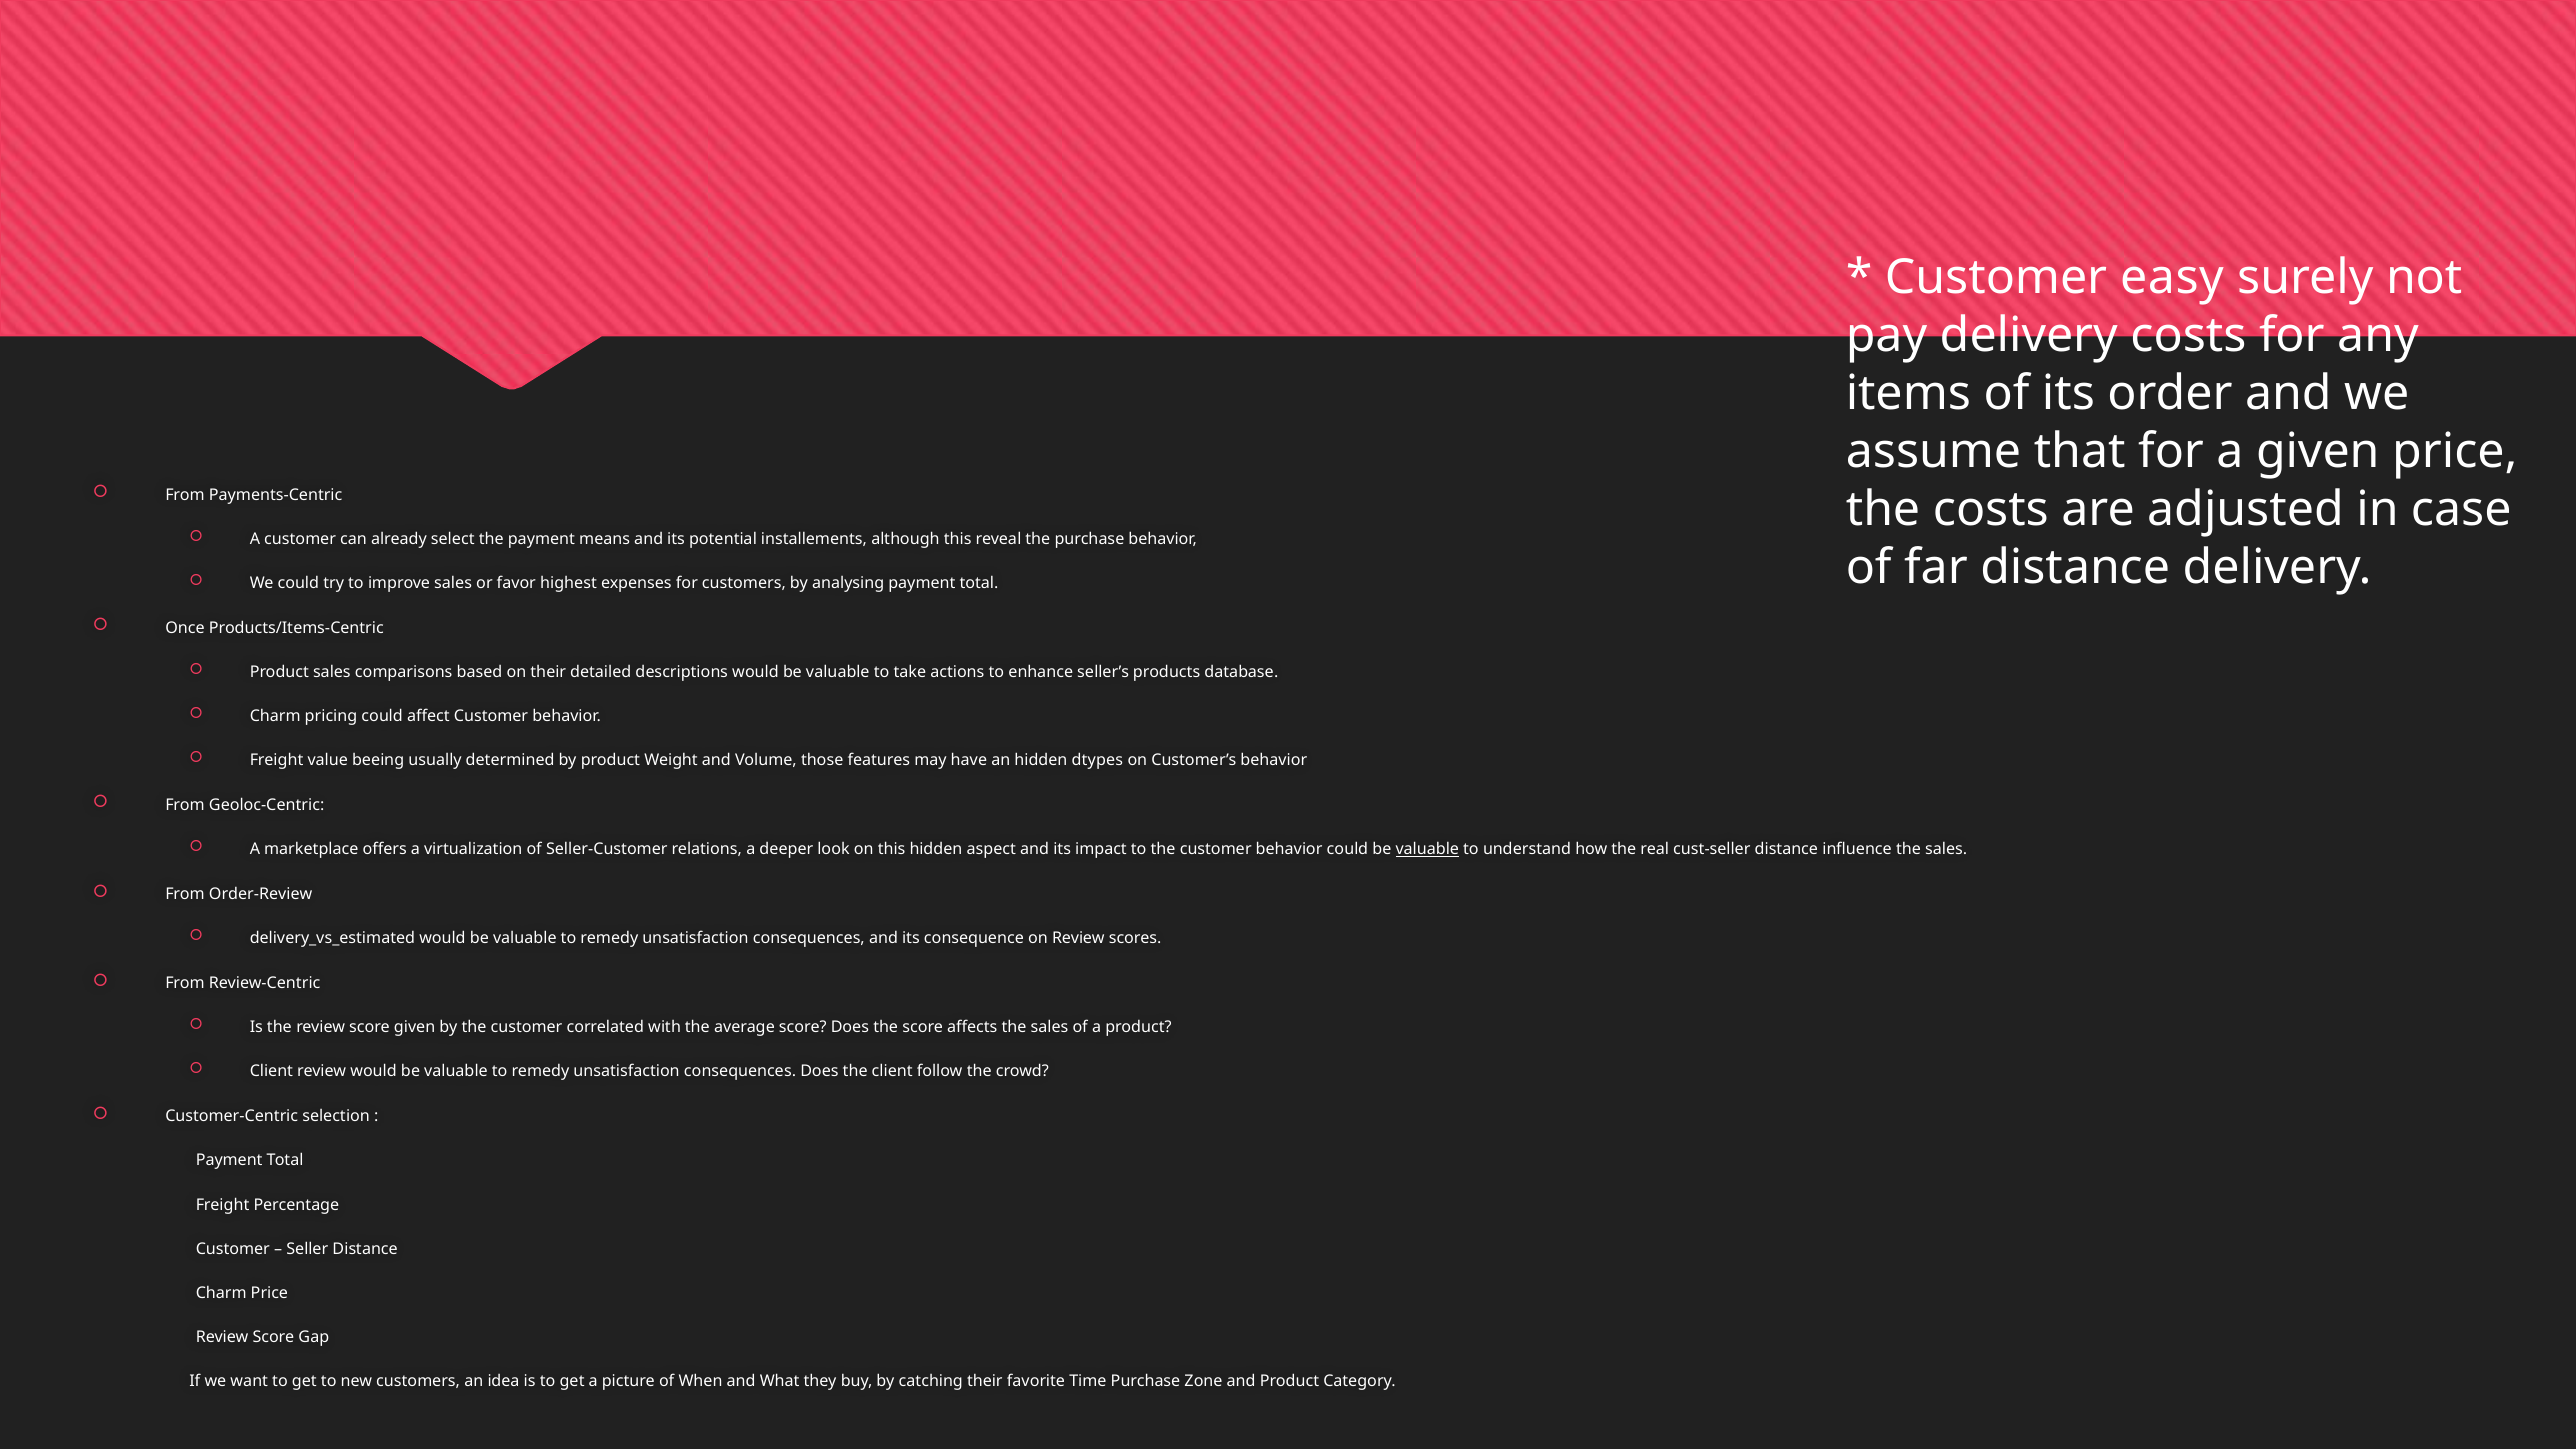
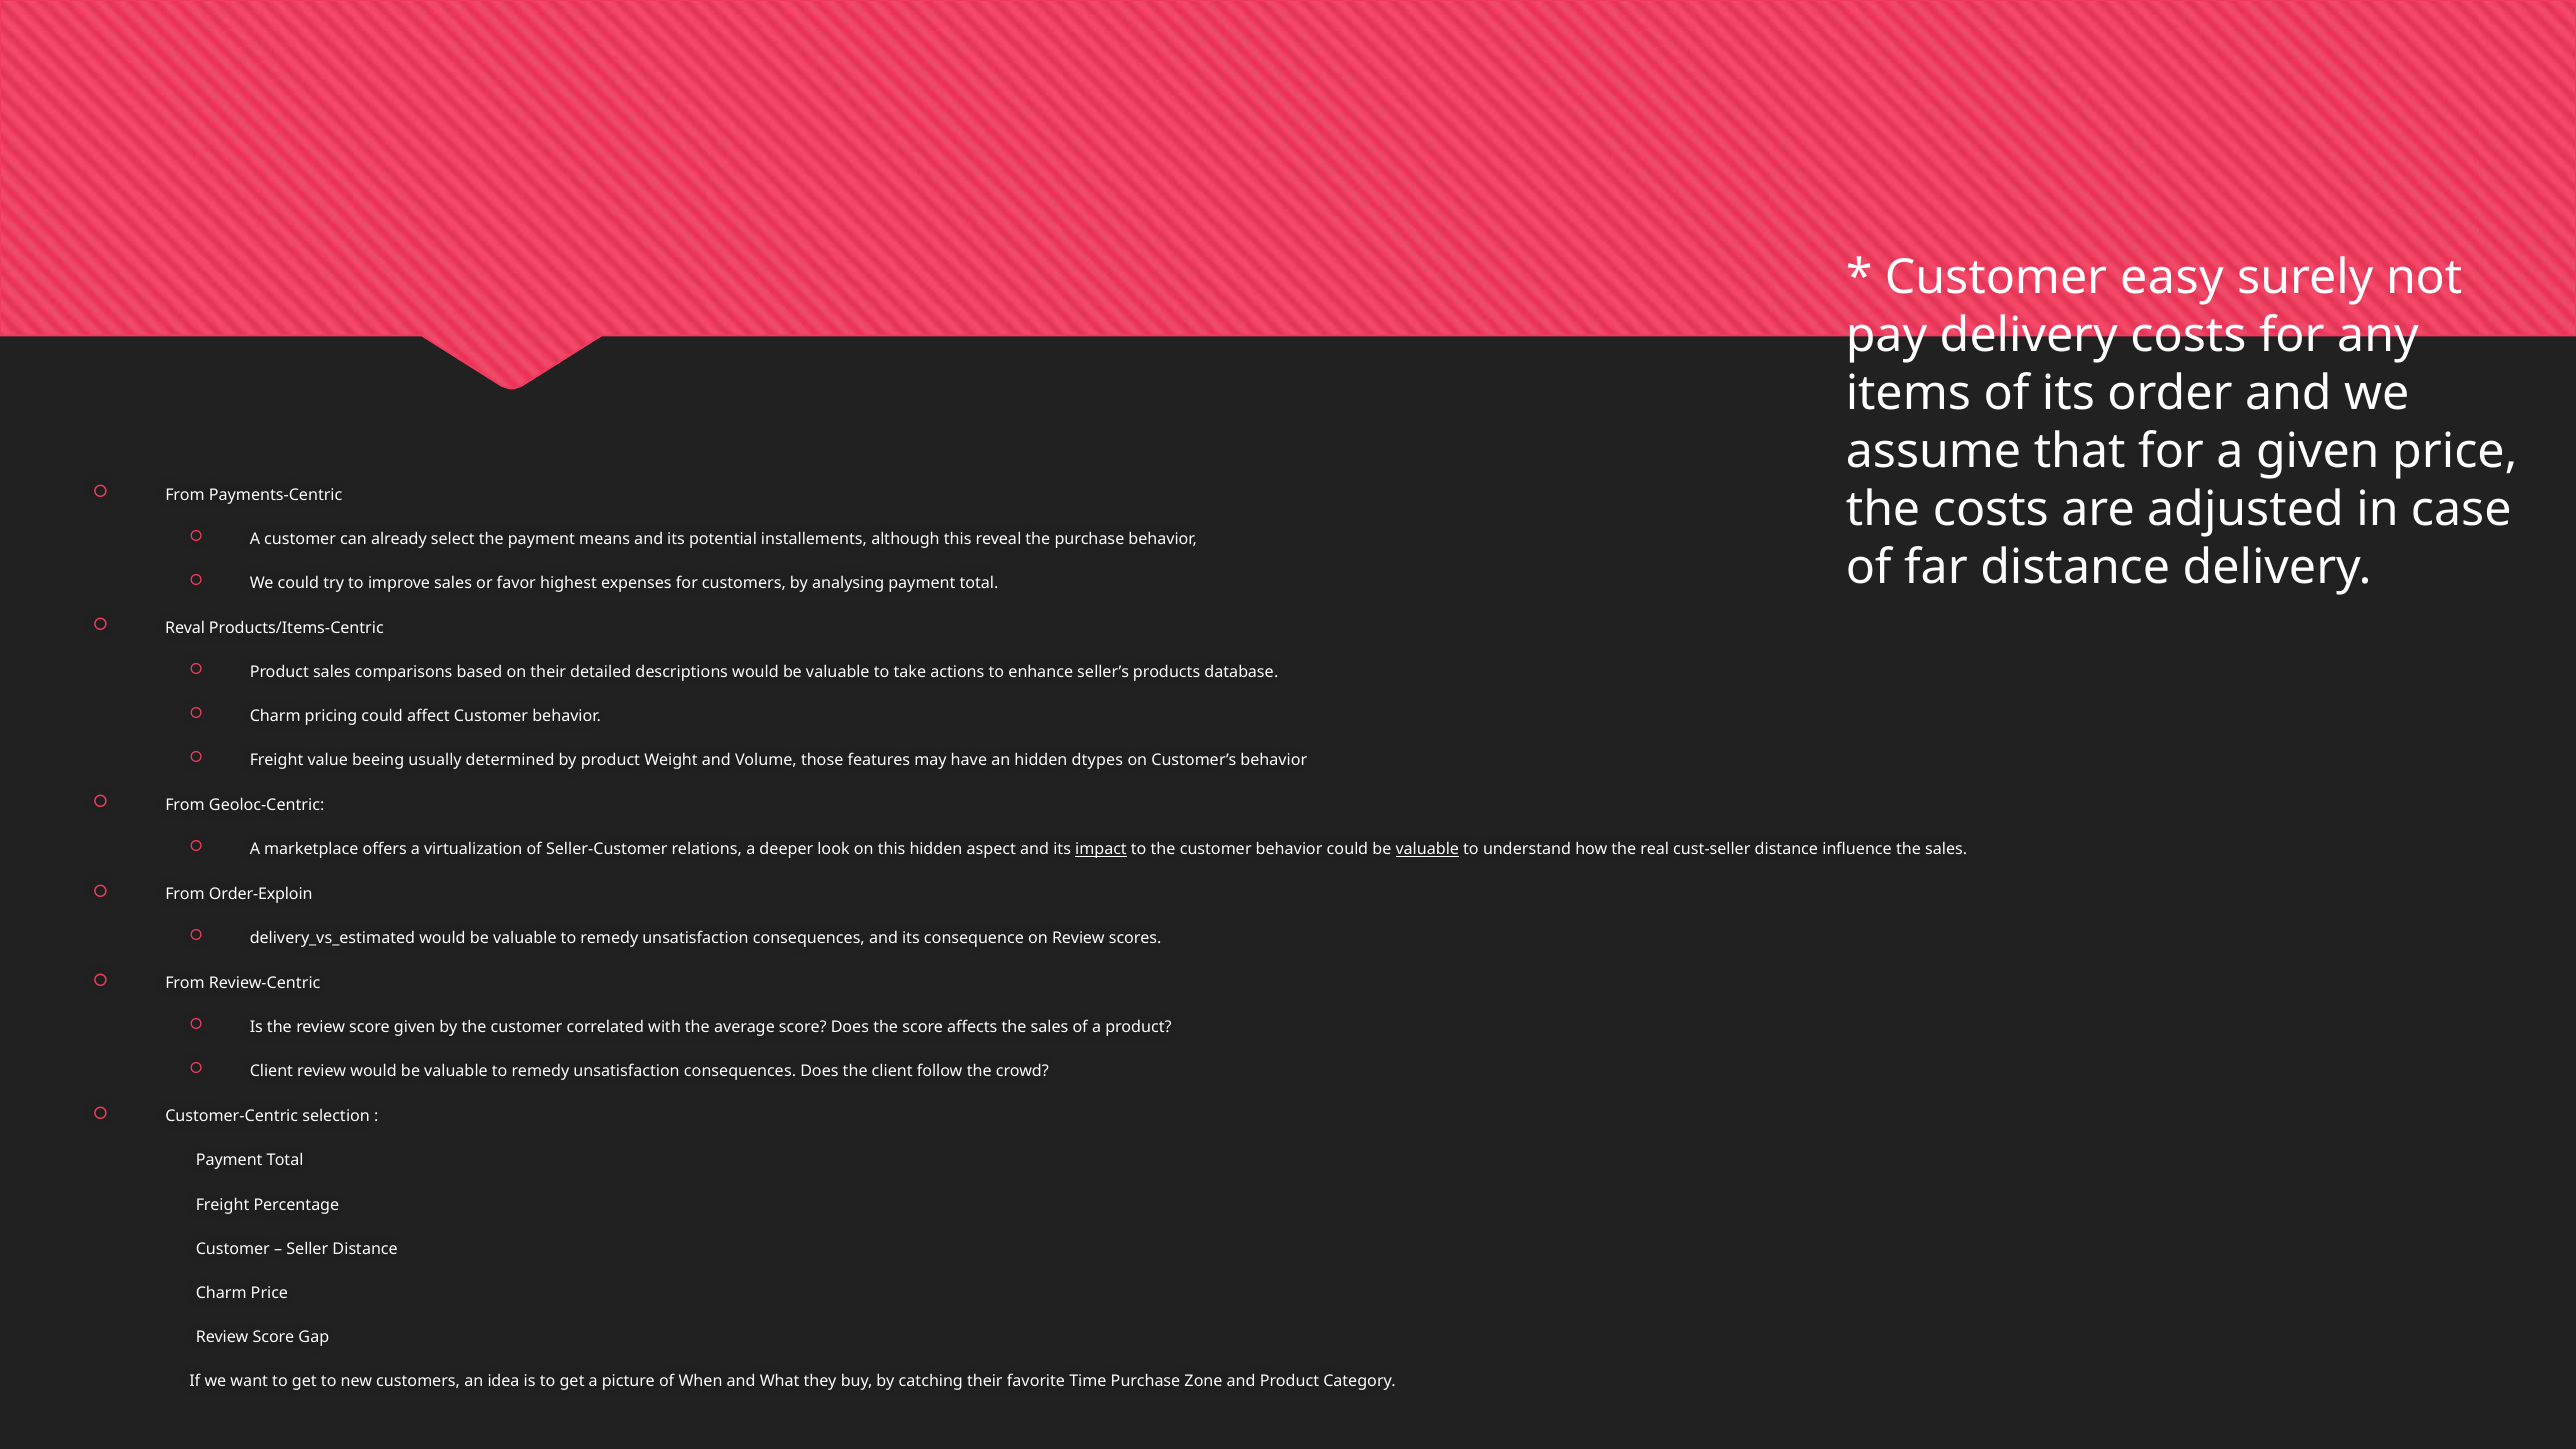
Once: Once -> Reval (185, 628)
impact underline: none -> present (1101, 849)
Order-Review: Order-Review -> Order-Exploin (261, 894)
